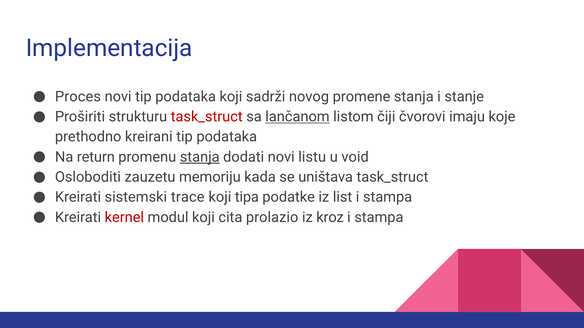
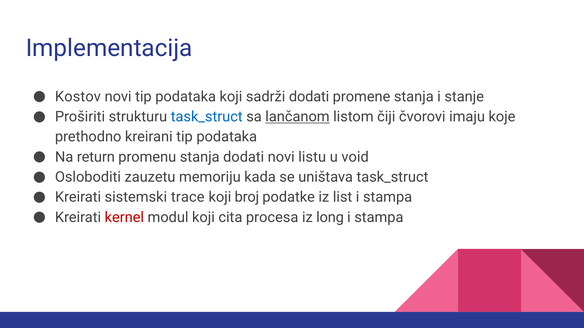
Proces: Proces -> Kostov (78, 97)
sadrži novog: novog -> dodati (309, 97)
task_struct colour: red -> blue (207, 117)
stanja underline: present -> none (200, 157)
tipa: tipa -> broj (247, 197)
prolazio: prolazio -> procesa (272, 218)
kroz: kroz -> long (330, 218)
